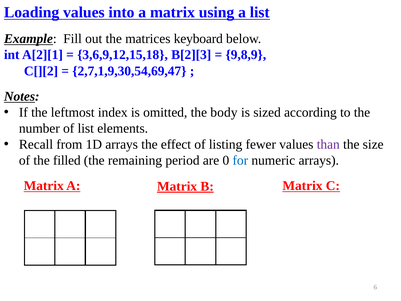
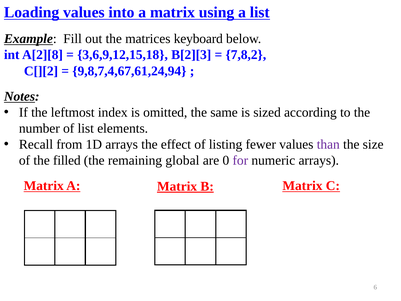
A[2][1: A[2][1 -> A[2][8 (42, 55)
9,8,9: 9,8,9 -> 7,8,2 (246, 55)
2,7,1,9,30,54,69,47: 2,7,1,9,30,54,69,47 -> 9,8,7,4,67,61,24,94 (129, 71)
body: body -> same (224, 112)
period: period -> global (182, 160)
for colour: blue -> purple (240, 160)
